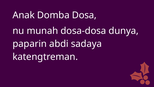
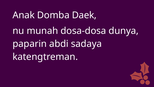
Dosa: Dosa -> Daek (84, 15)
